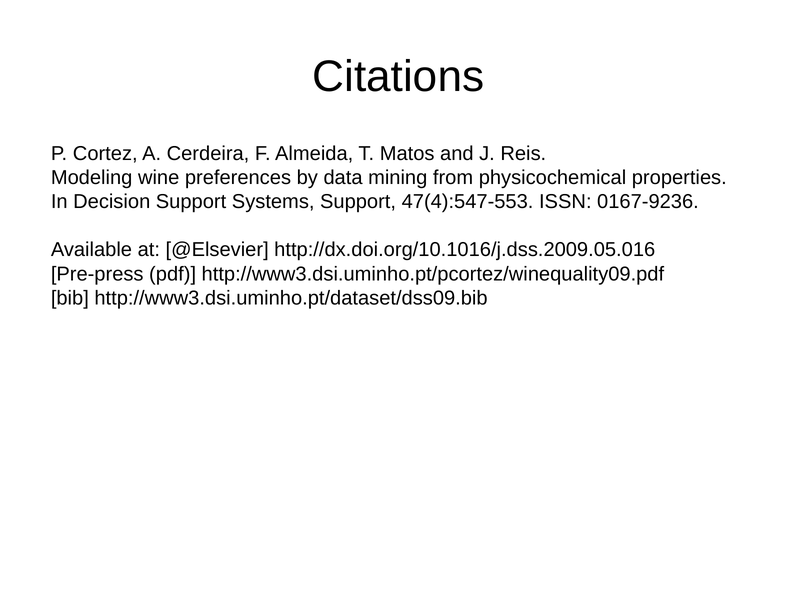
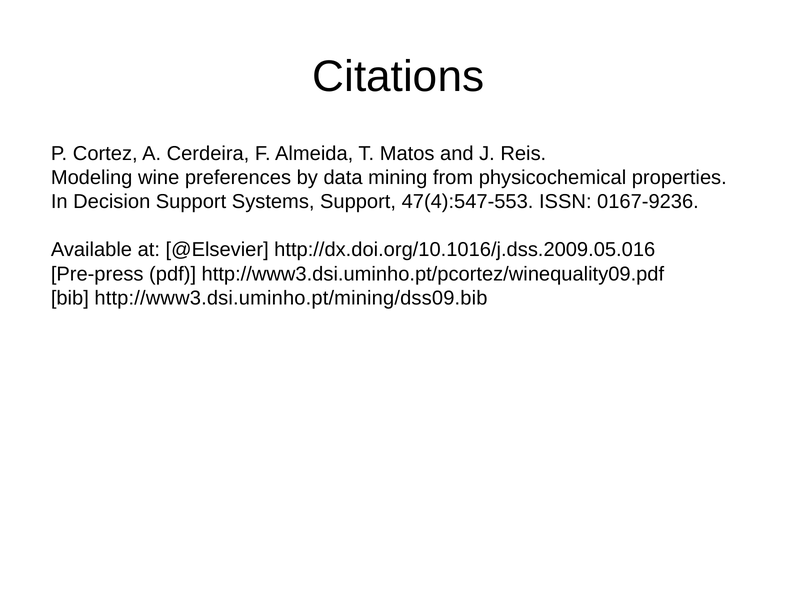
http://www3.dsi.uminho.pt/dataset/dss09.bib: http://www3.dsi.uminho.pt/dataset/dss09.bib -> http://www3.dsi.uminho.pt/mining/dss09.bib (291, 298)
